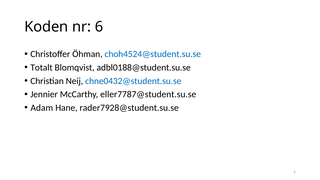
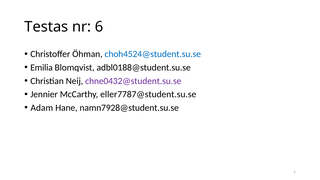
Koden: Koden -> Testas (46, 27)
Totalt: Totalt -> Emilia (42, 68)
chne0432@student.su.se colour: blue -> purple (133, 81)
rader7928@student.su.se: rader7928@student.su.se -> namn7928@student.su.se (129, 108)
